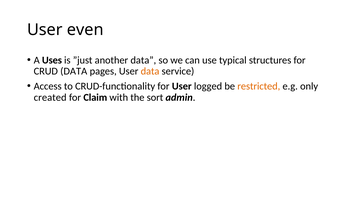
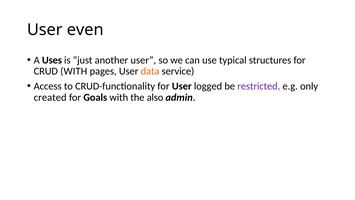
another data: data -> user (143, 60)
CRUD DATA: DATA -> WITH (74, 71)
restricted colour: orange -> purple (259, 86)
Claim: Claim -> Goals (95, 97)
sort: sort -> also (155, 97)
